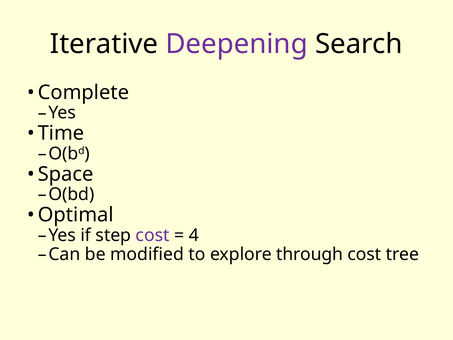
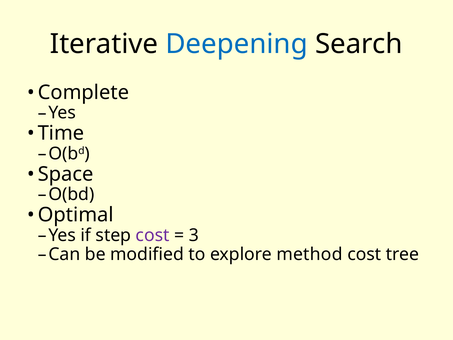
Deepening colour: purple -> blue (237, 44)
4: 4 -> 3 (194, 235)
through: through -> method (309, 254)
